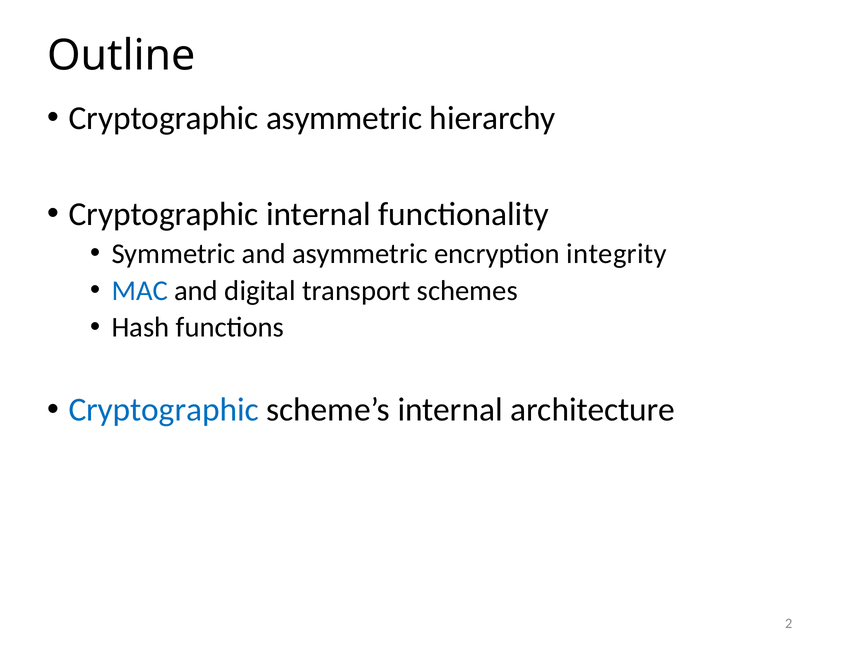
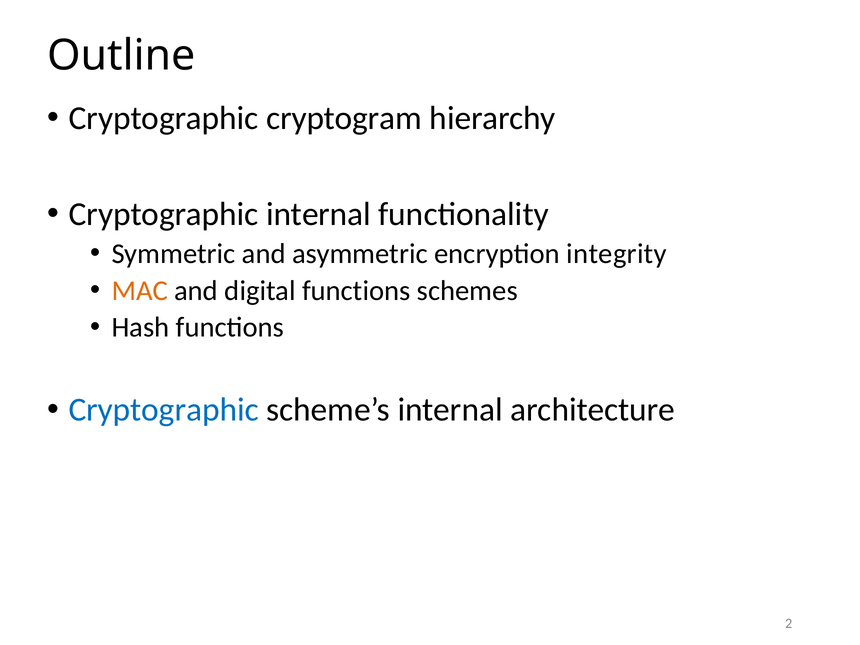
Cryptographic asymmetric: asymmetric -> cryptogram (344, 118)
MAC colour: blue -> orange (140, 291)
digital transport: transport -> functions (356, 291)
